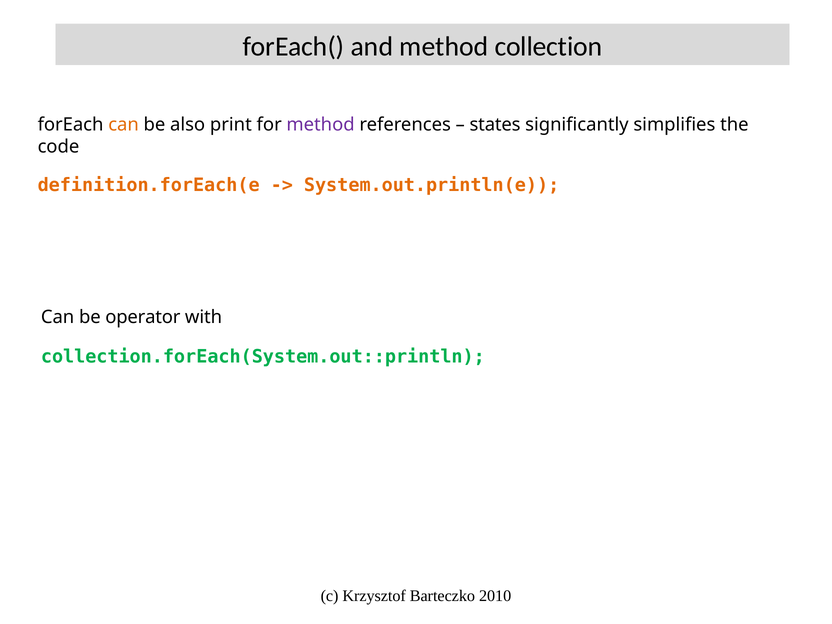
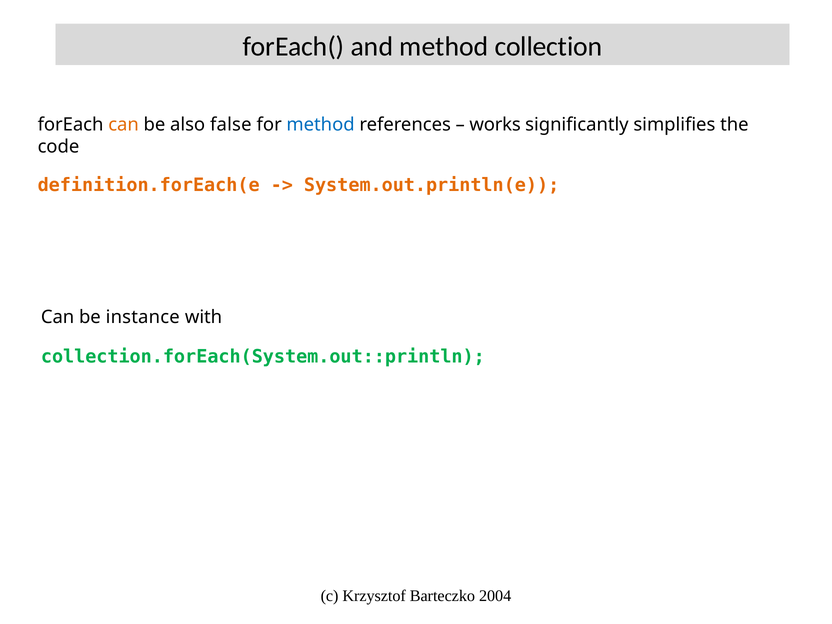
print: print -> false (231, 125)
method colour: purple -> blue (321, 125)
states: states -> works (495, 125)
operator: operator -> instance (143, 317)
2010: 2010 -> 2004 (495, 596)
